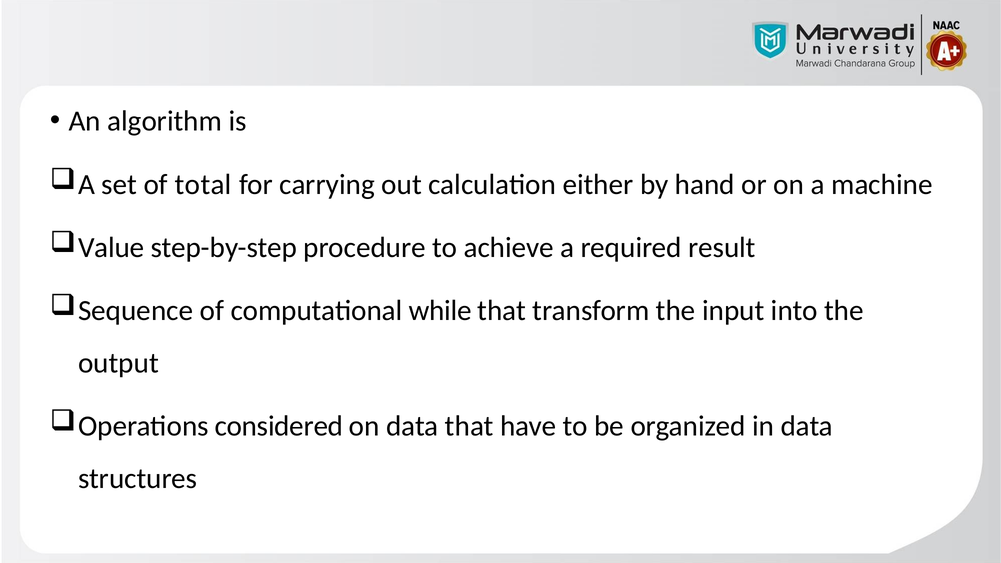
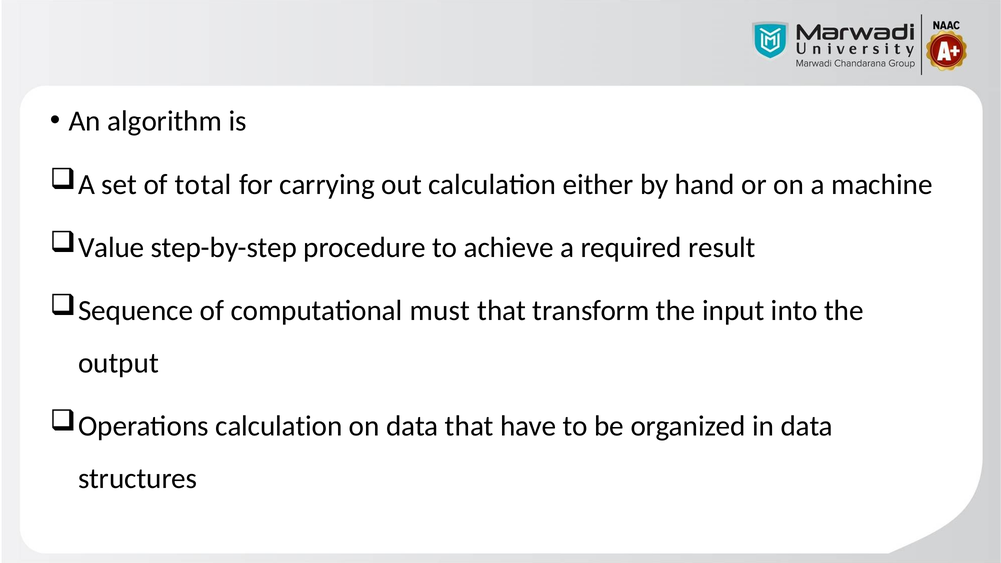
while: while -> must (440, 310)
Operations considered: considered -> calculation (279, 426)
